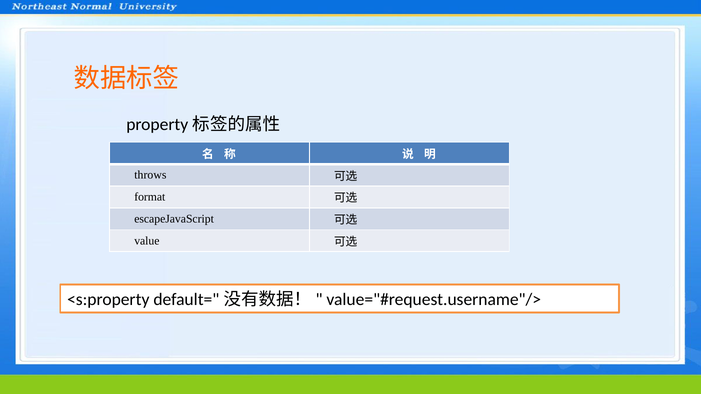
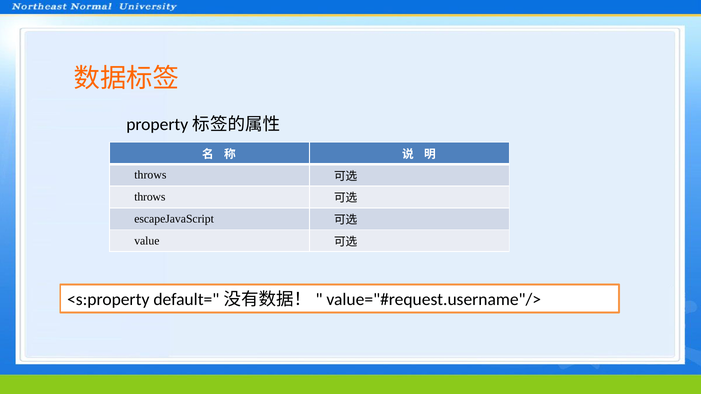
format: format -> throws (150, 197)
